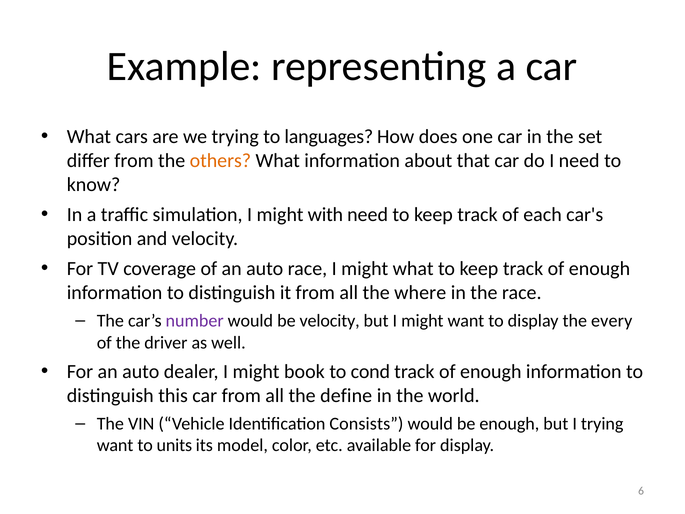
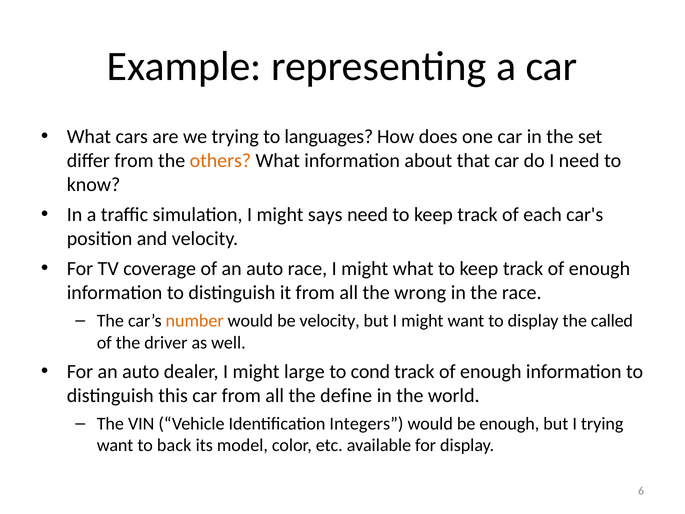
with: with -> says (325, 215)
where: where -> wrong (420, 293)
number colour: purple -> orange (195, 321)
every: every -> called (612, 321)
book: book -> large (304, 372)
Consists: Consists -> Integers (366, 424)
units: units -> back (174, 445)
